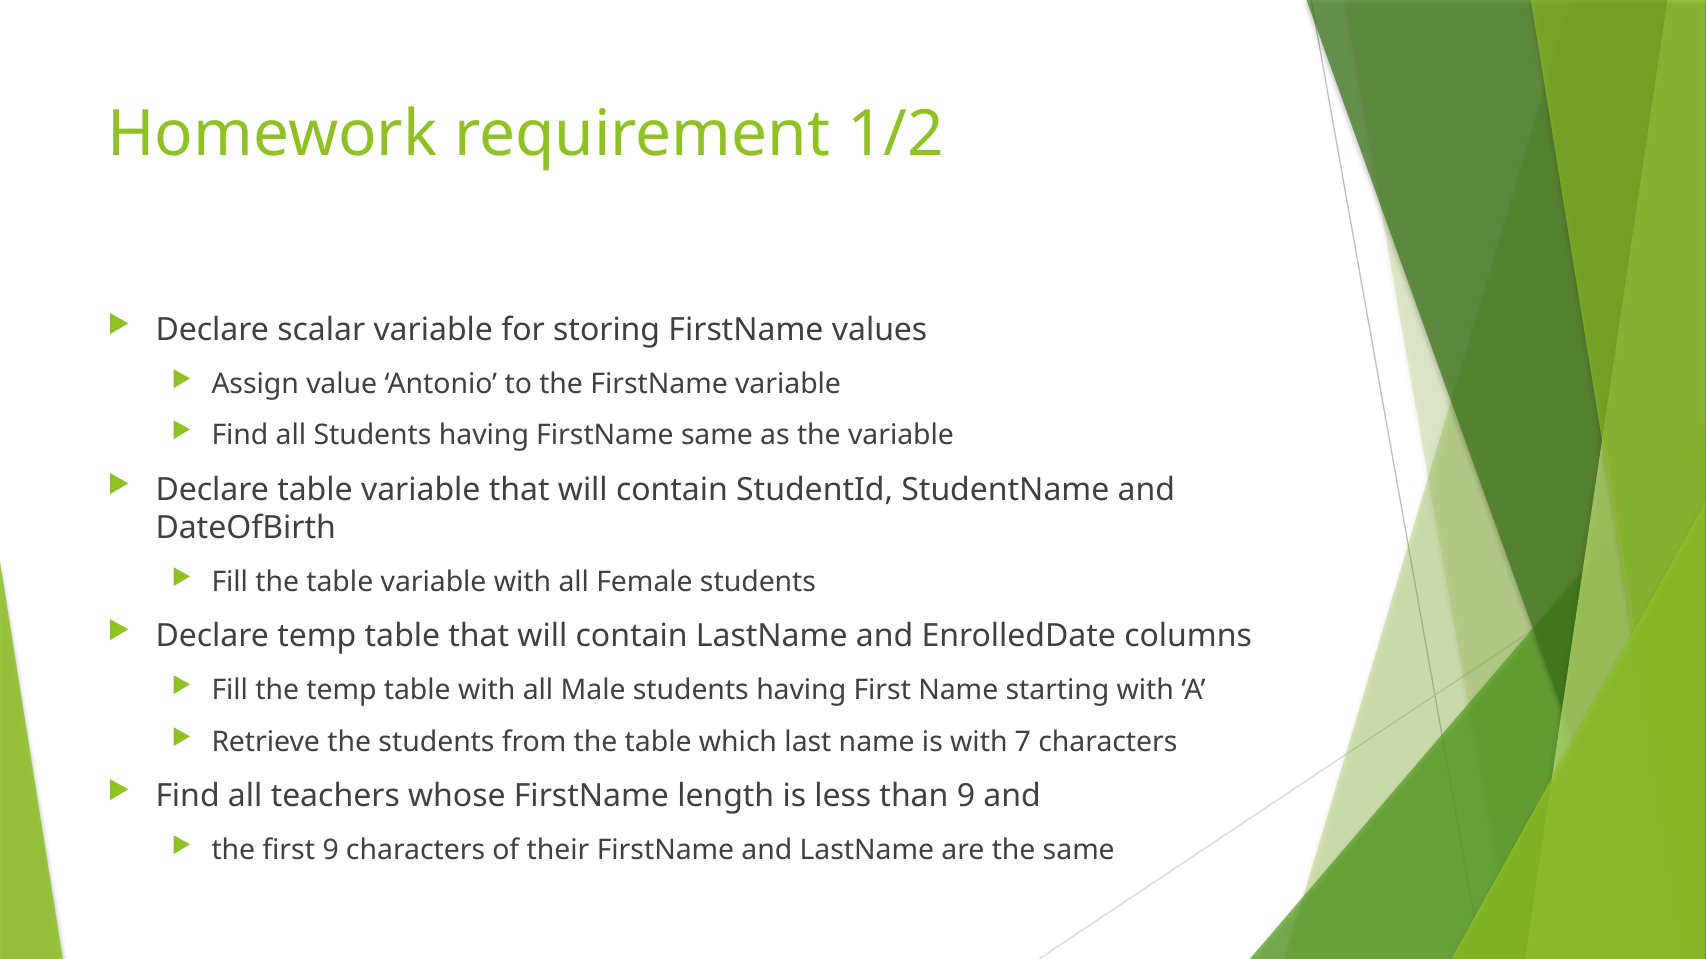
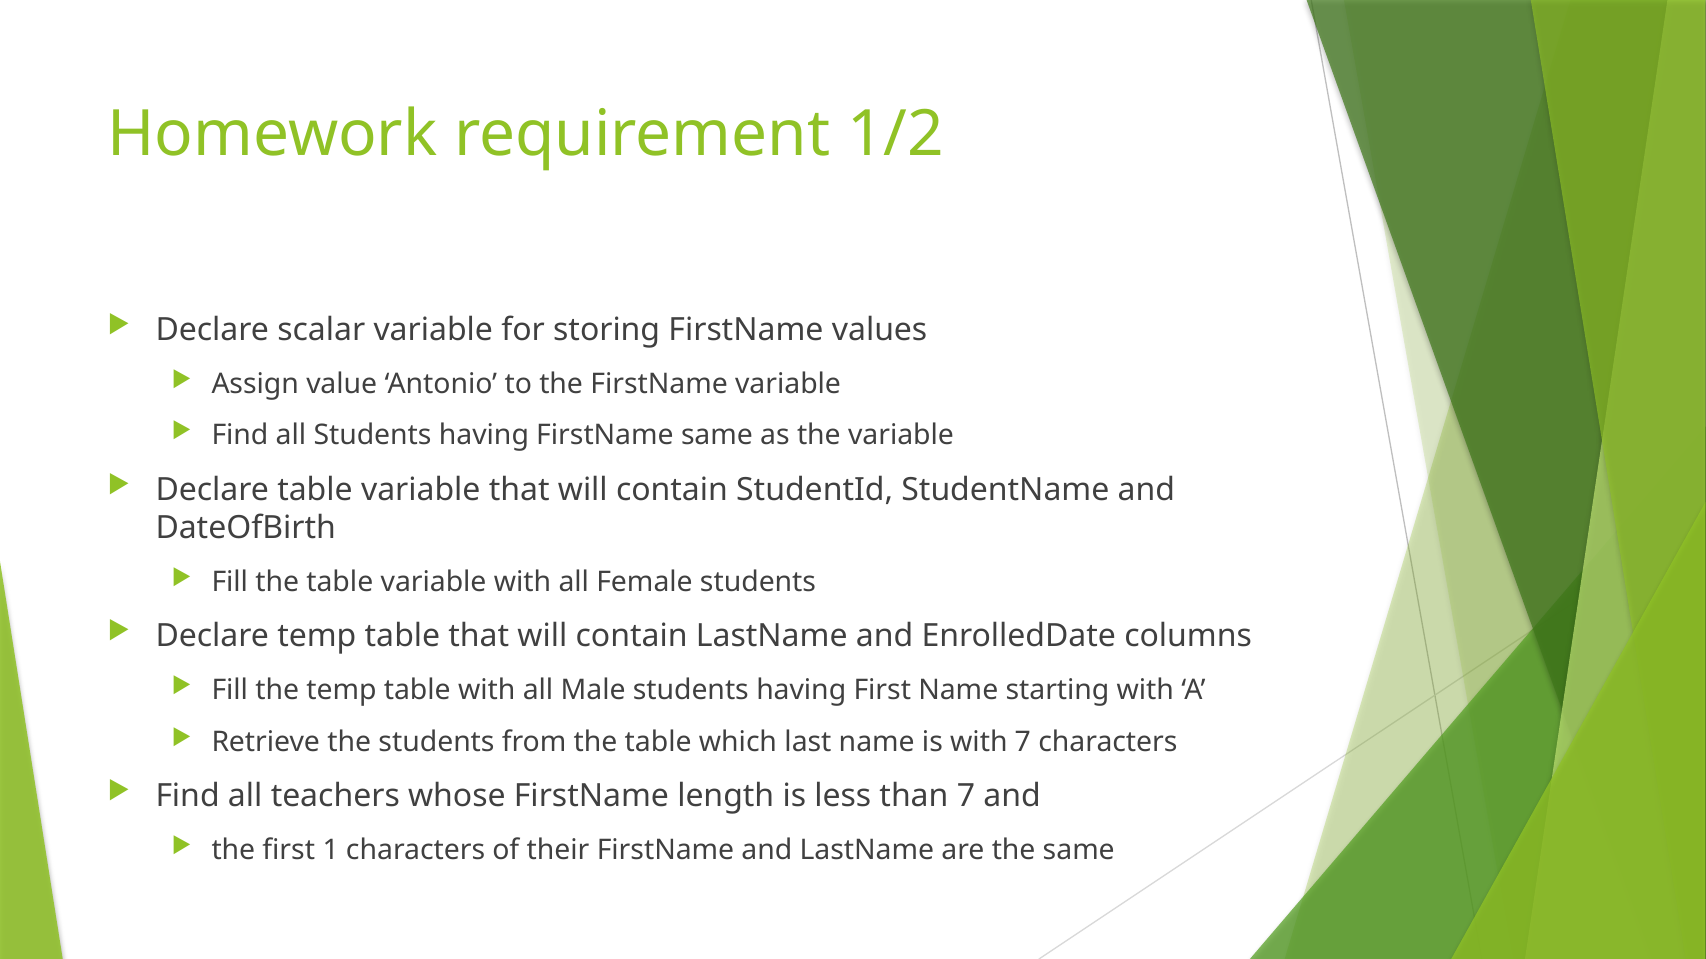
than 9: 9 -> 7 (966, 796)
first 9: 9 -> 1 (331, 850)
